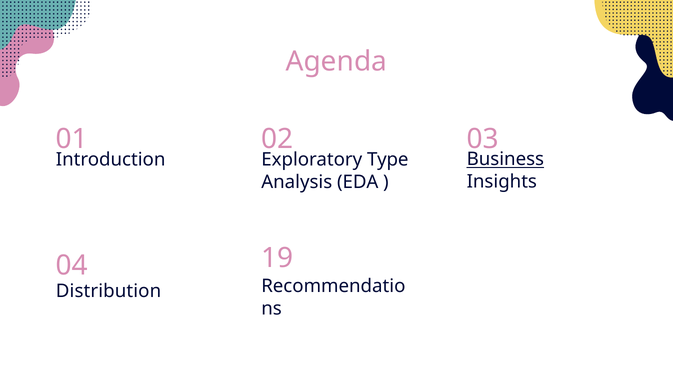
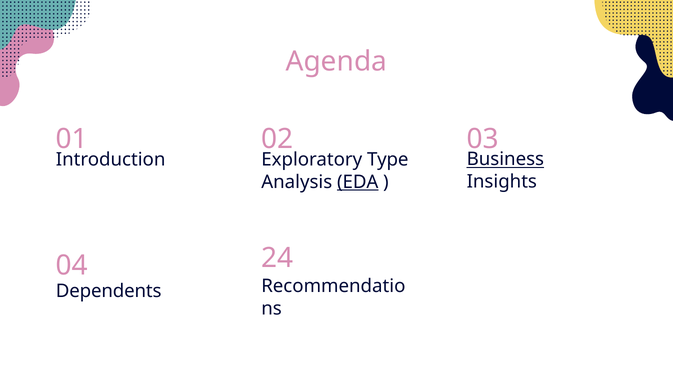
EDA underline: none -> present (358, 182)
19: 19 -> 24 (277, 259)
Distribution: Distribution -> Dependents (109, 292)
